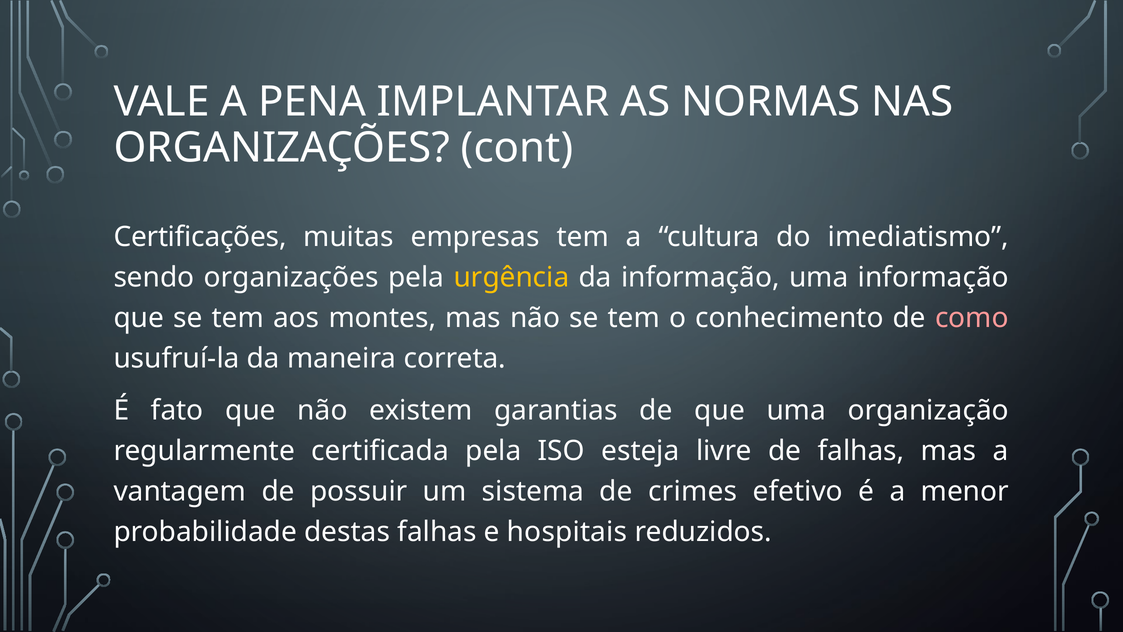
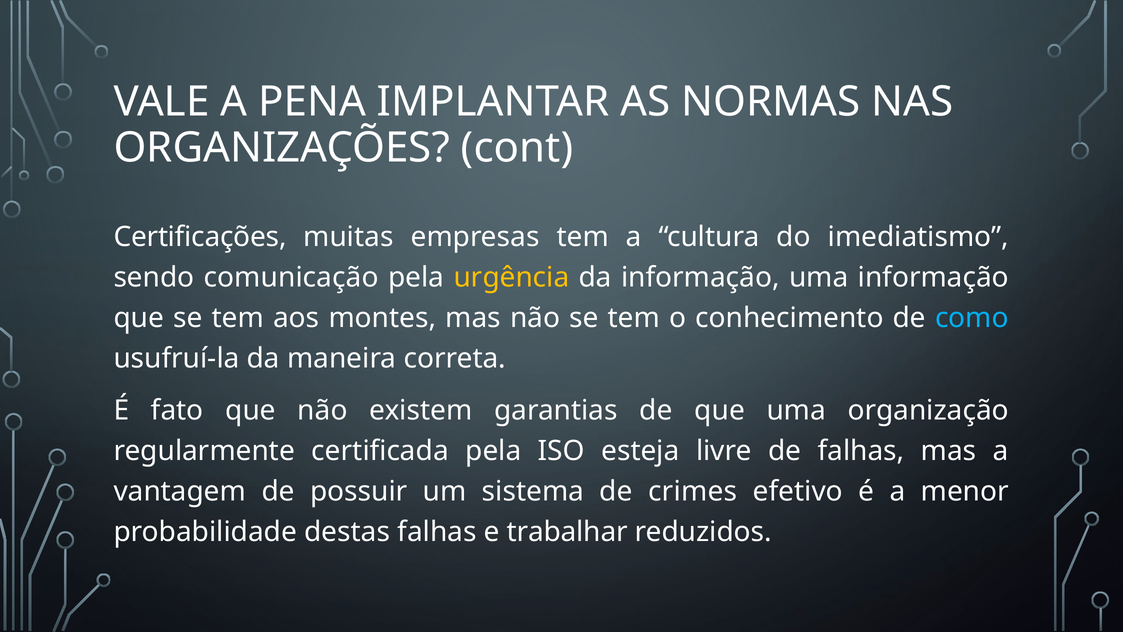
sendo organizações: organizações -> comunicação (291, 277)
como colour: pink -> light blue (972, 318)
hospitais: hospitais -> trabalhar (567, 532)
